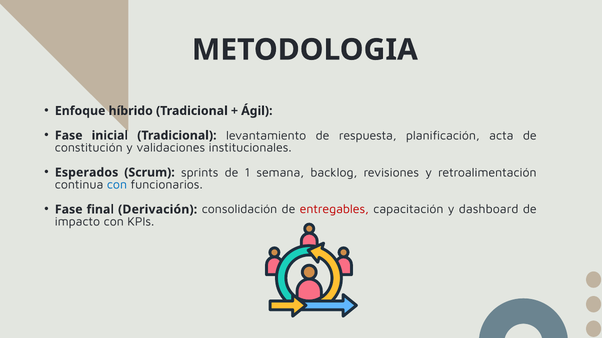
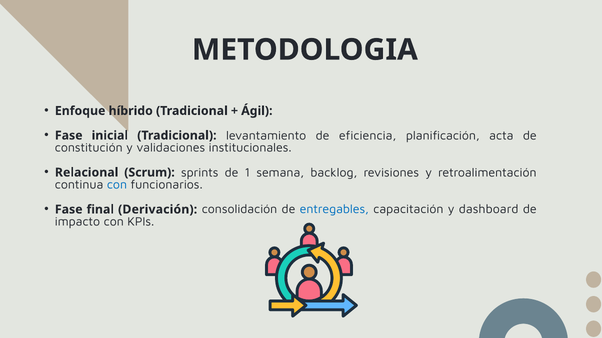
respuesta: respuesta -> eficiencia (368, 136)
Esperados: Esperados -> Relacional (87, 173)
entregables colour: red -> blue (334, 210)
